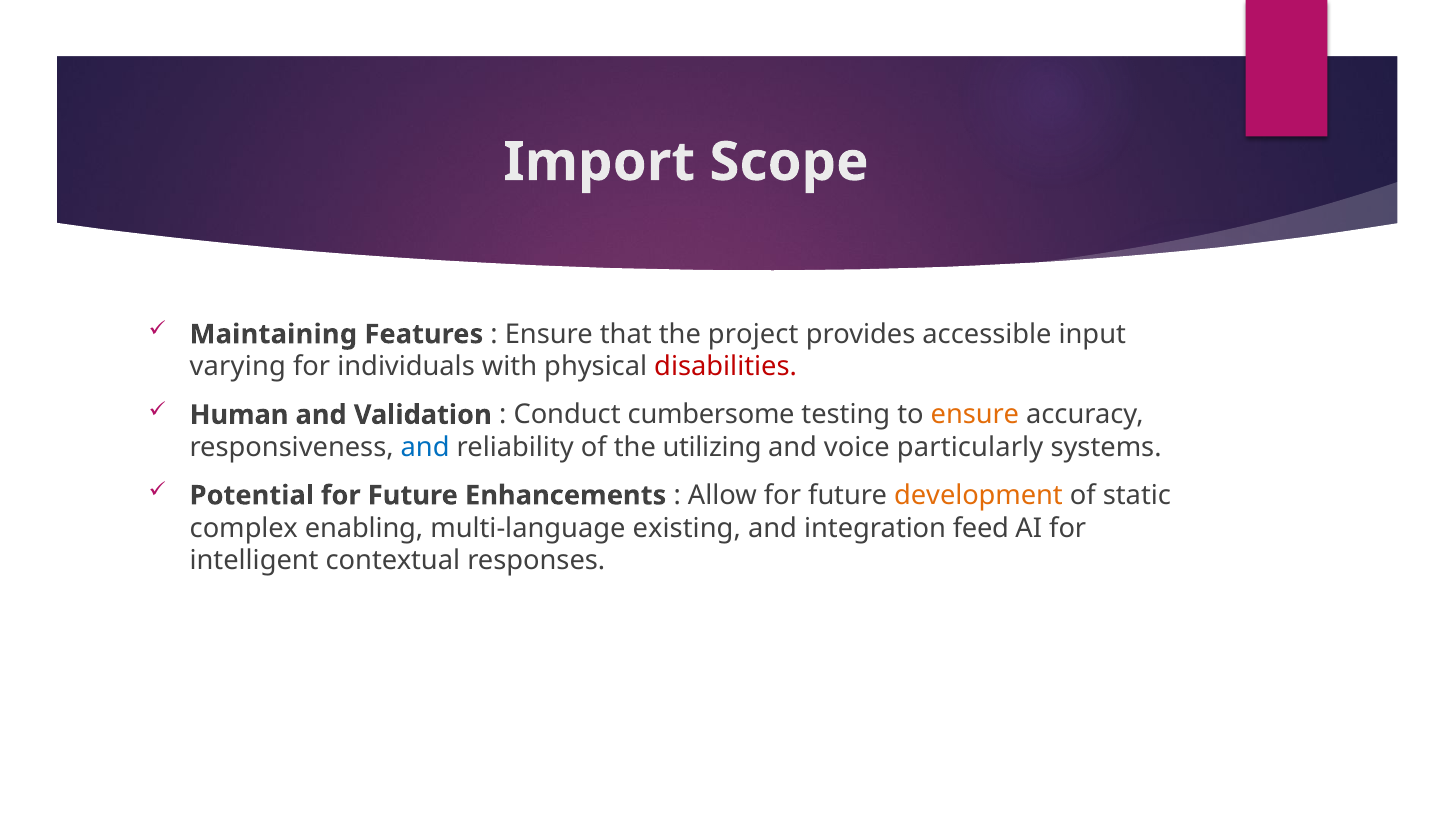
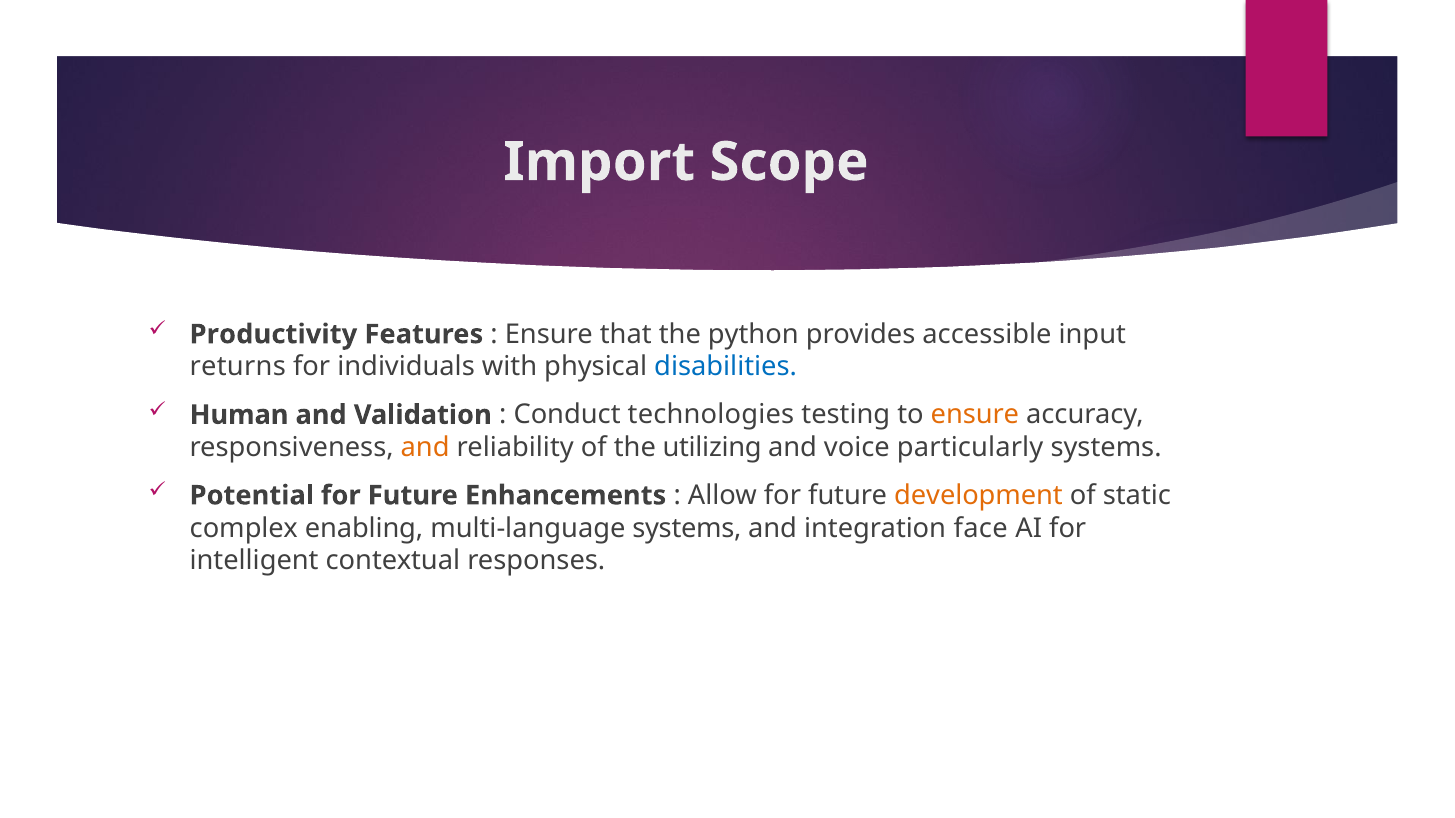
Maintaining: Maintaining -> Productivity (273, 334)
project: project -> python (753, 334)
varying: varying -> returns (238, 367)
disabilities colour: red -> blue (726, 367)
cumbersome: cumbersome -> technologies (711, 415)
and colour: blue -> orange (425, 448)
multi-language existing: existing -> systems (687, 528)
feed: feed -> face (981, 528)
